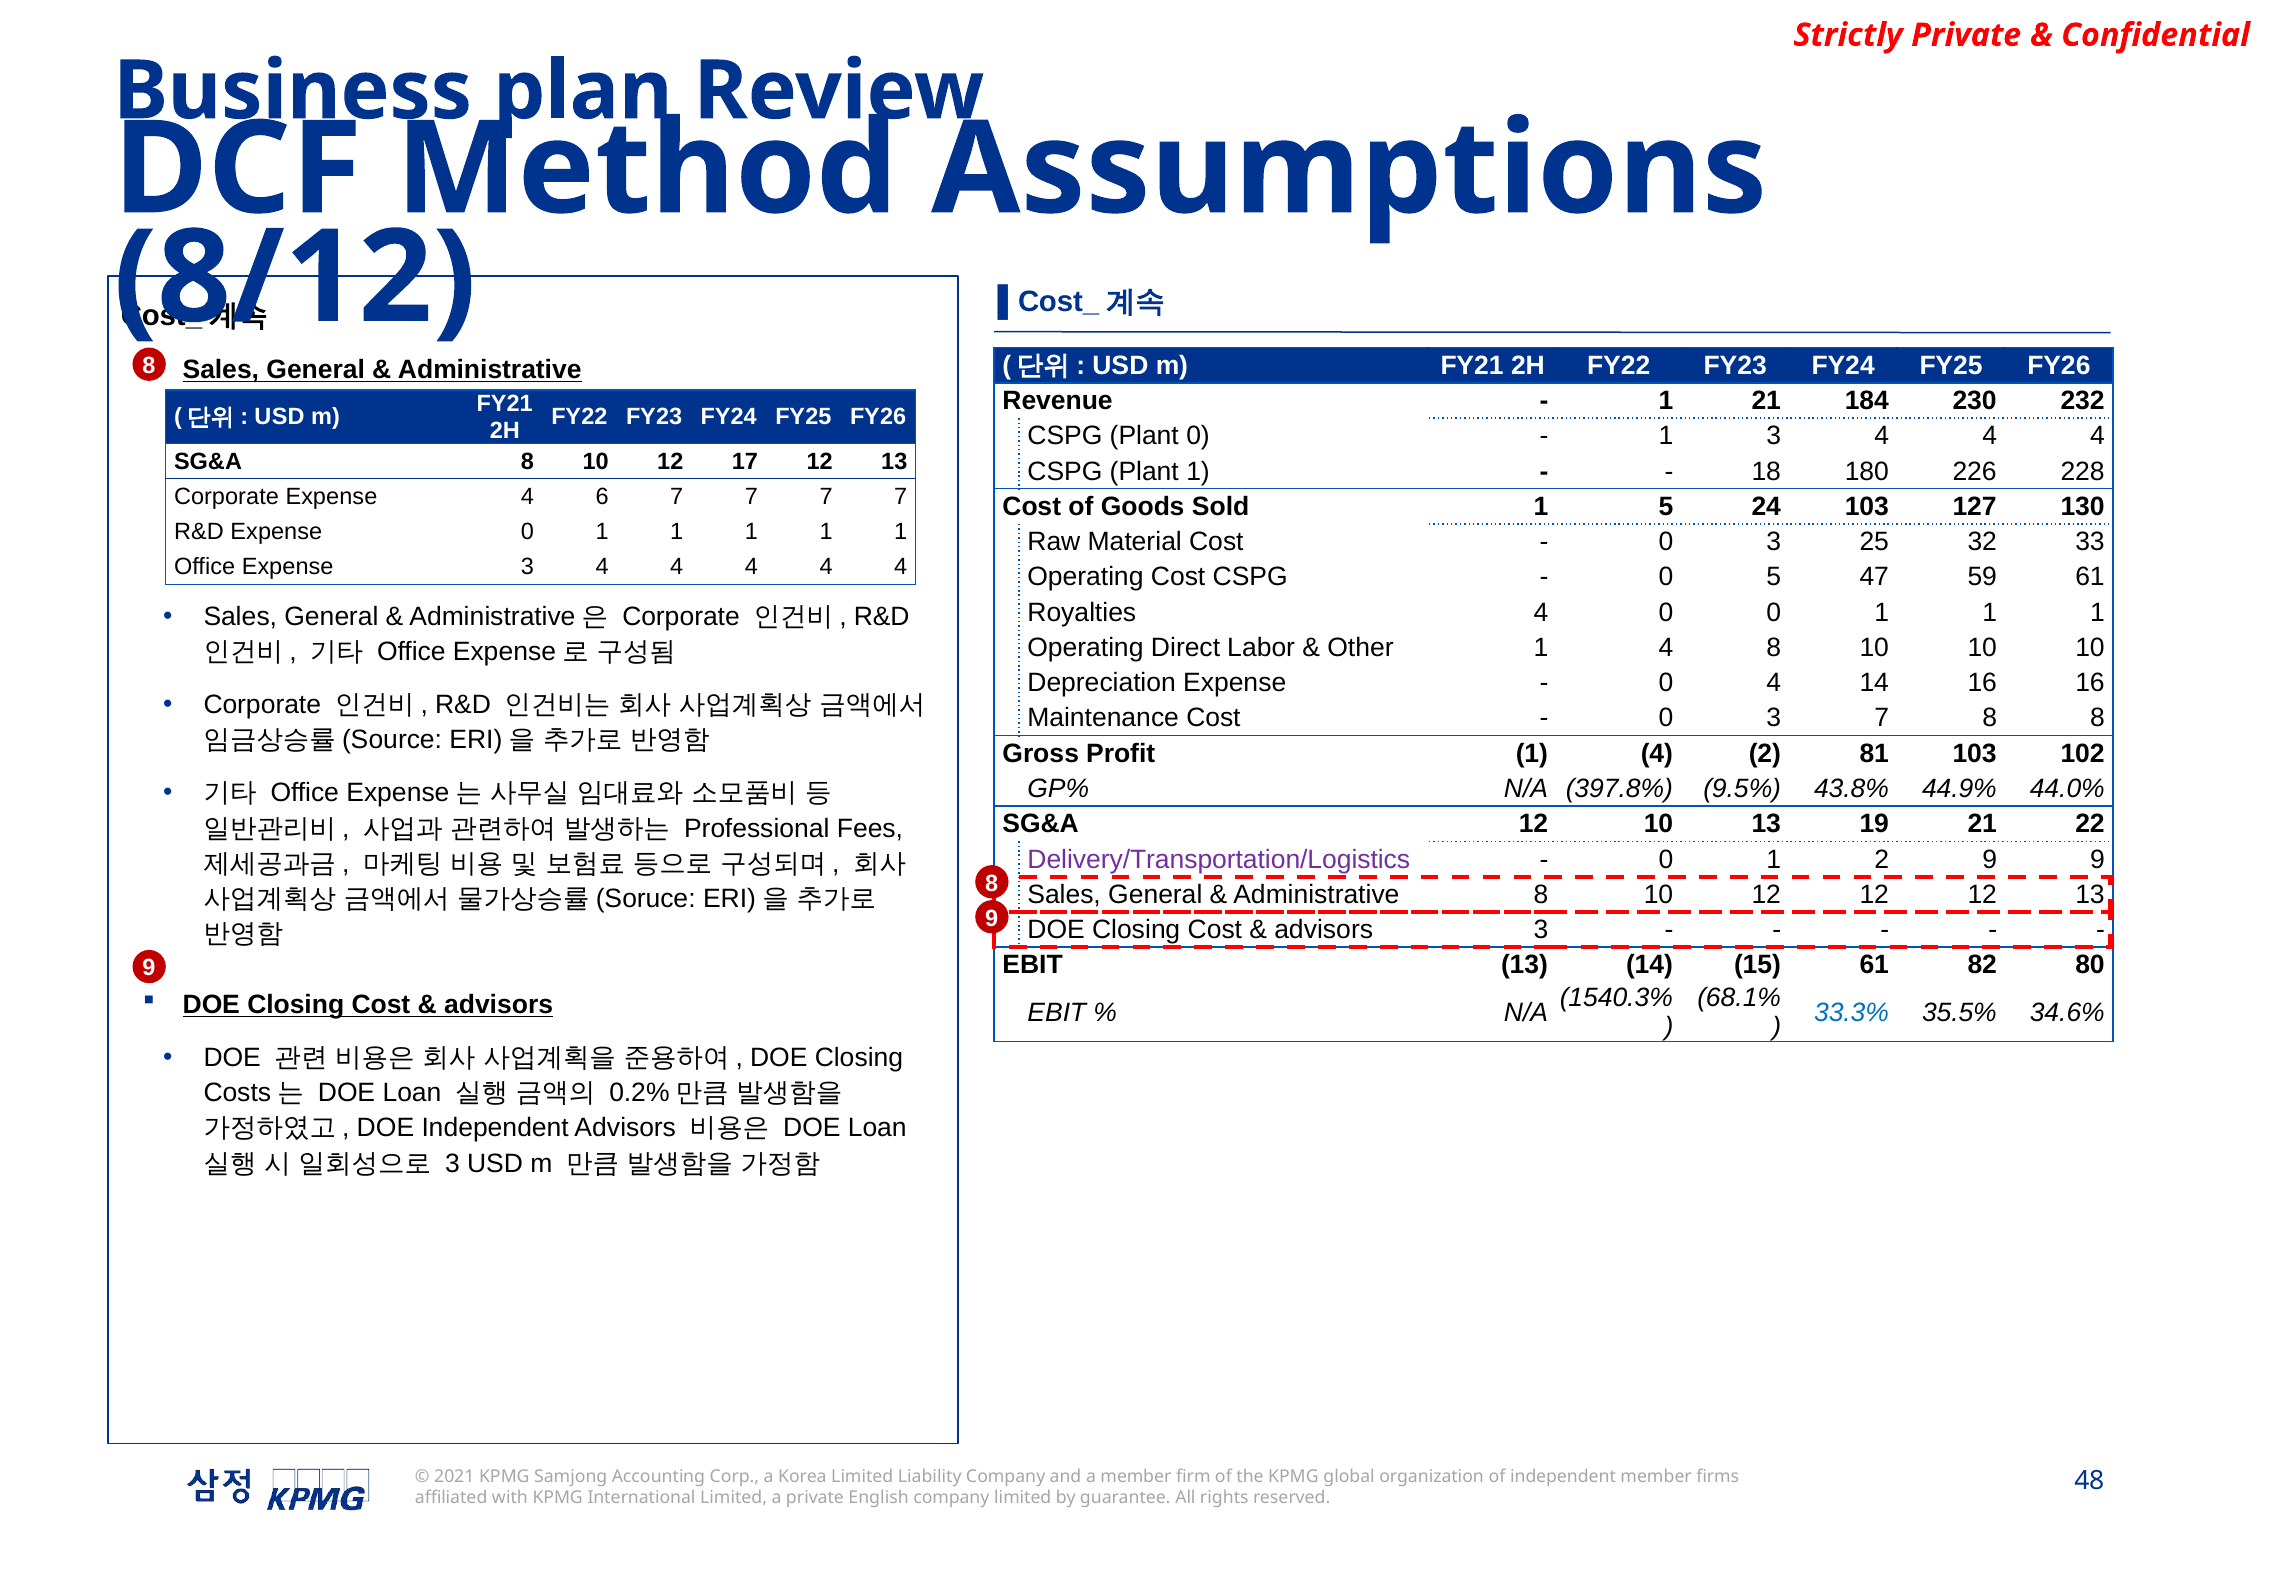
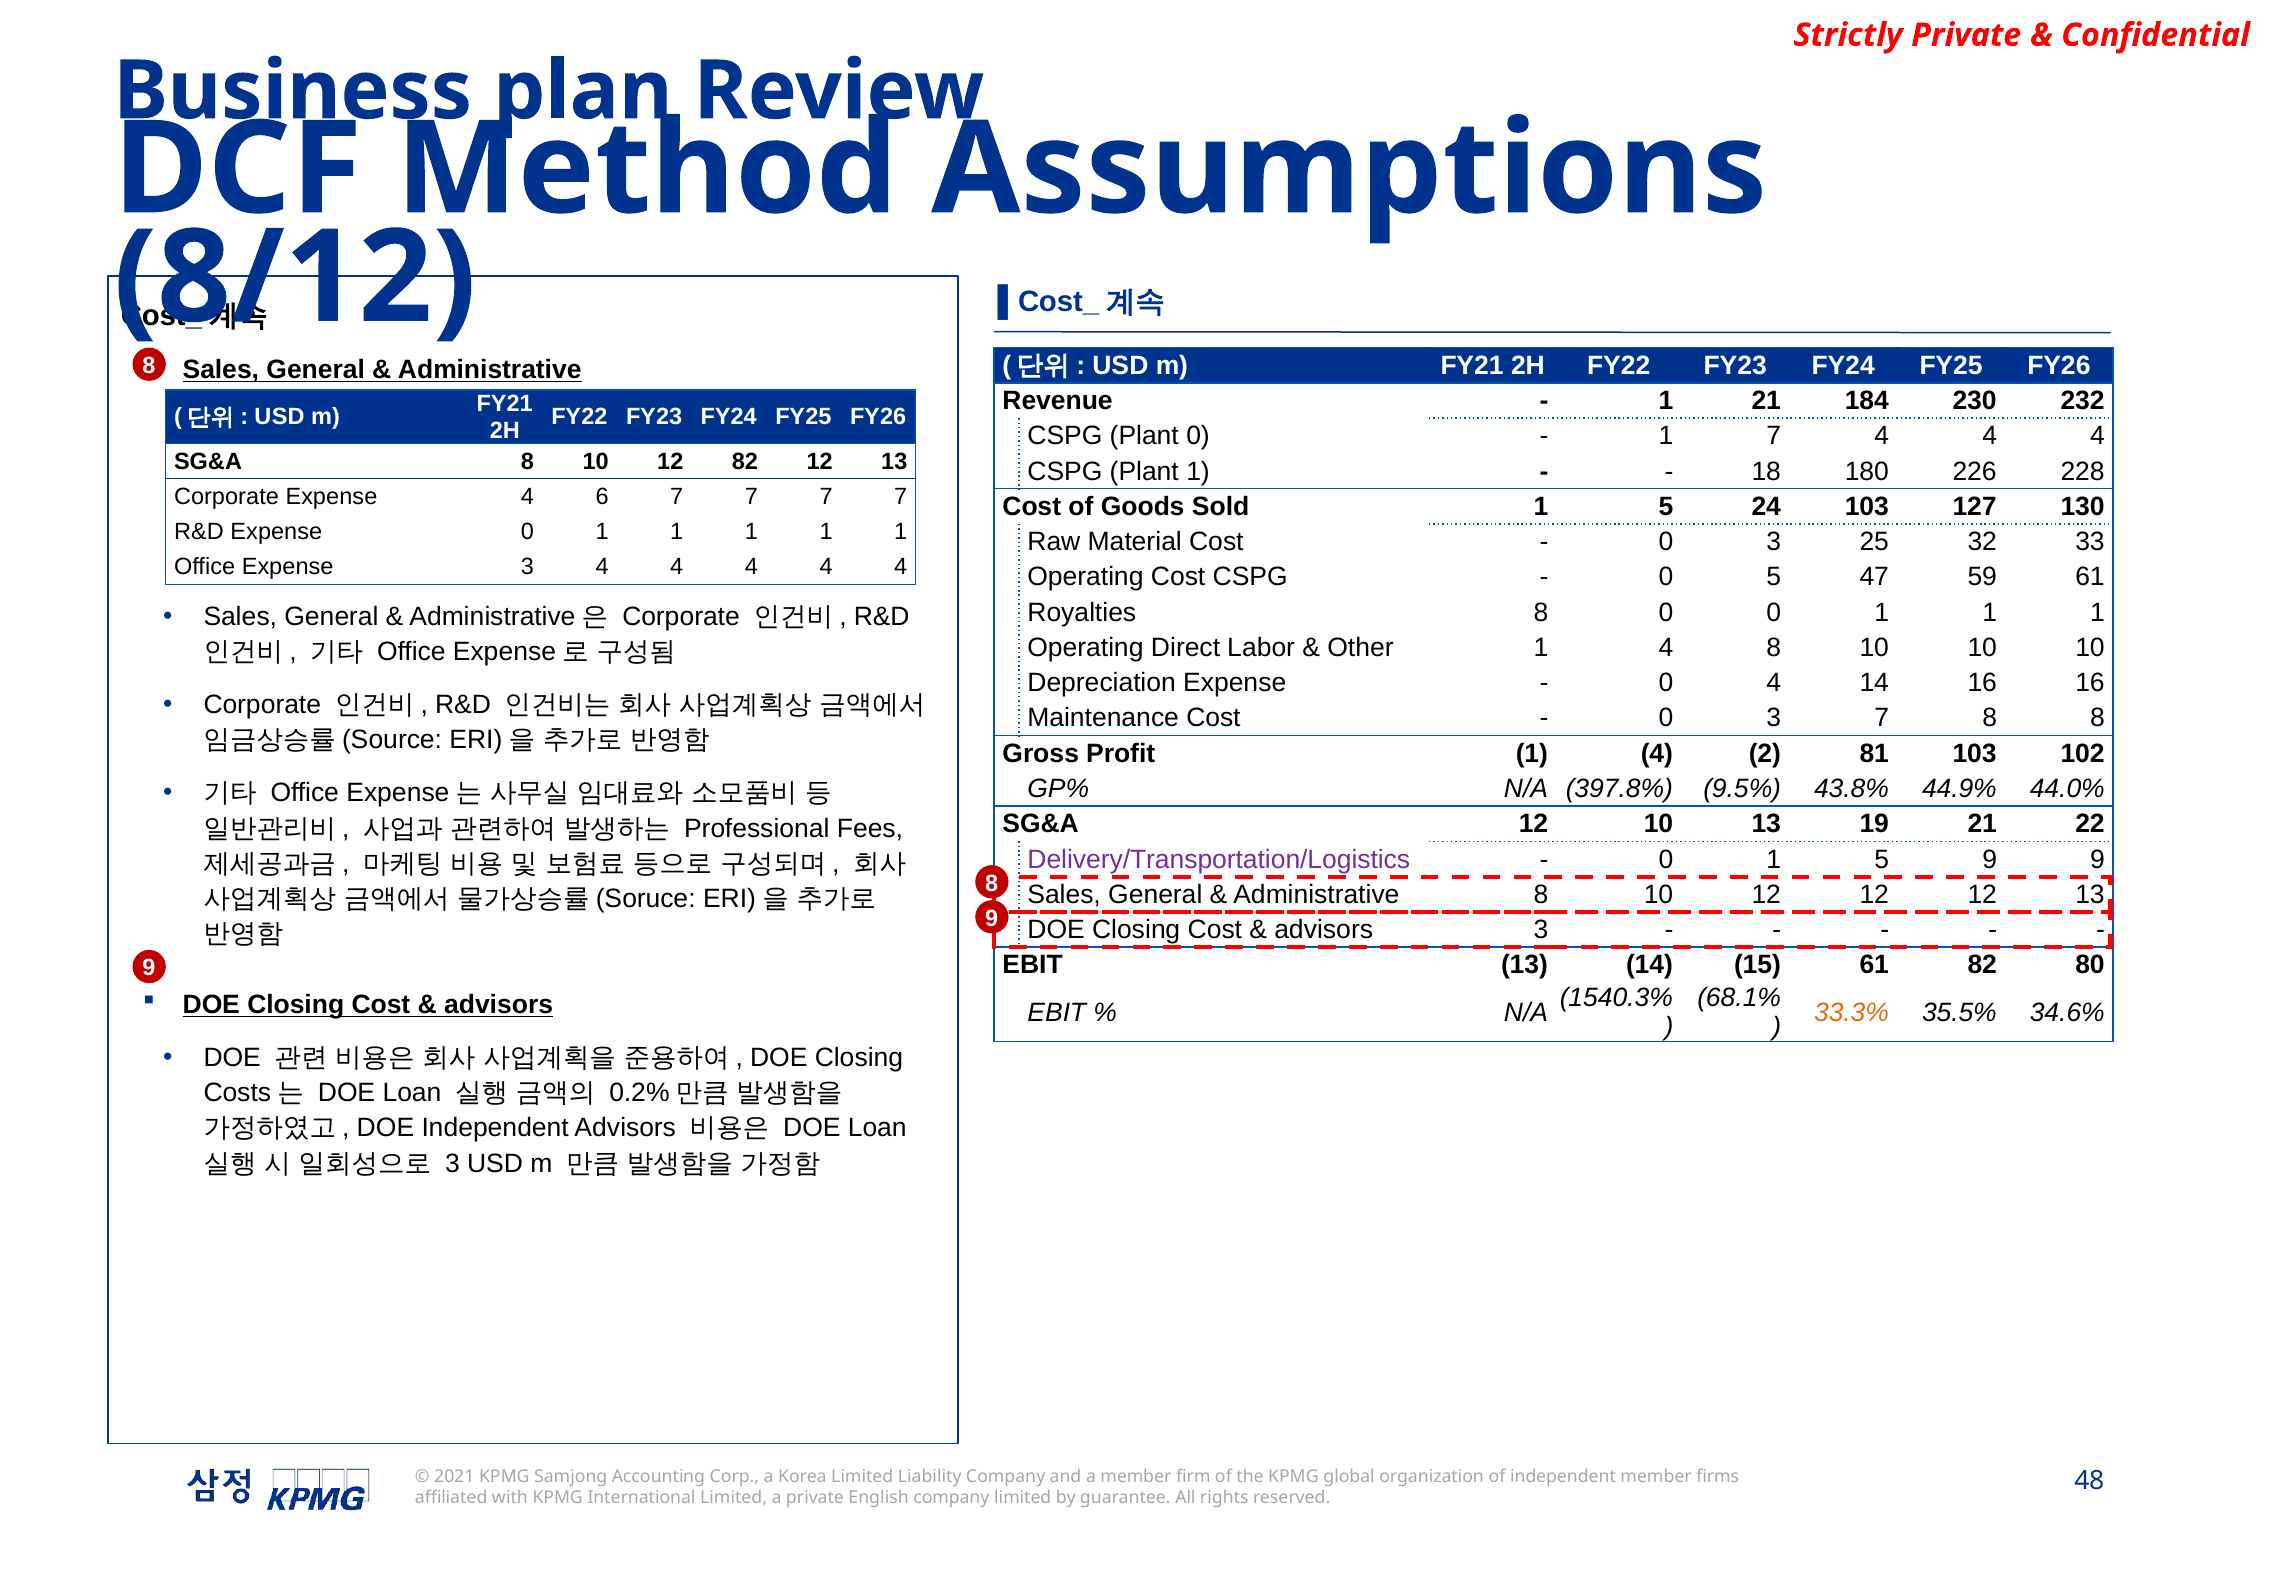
1 3: 3 -> 7 (1774, 436)
12 17: 17 -> 82 (745, 461)
Royalties 4: 4 -> 8 (1541, 612)
0 1 2: 2 -> 5 (1882, 859)
33.3% colour: blue -> orange (1851, 1012)
